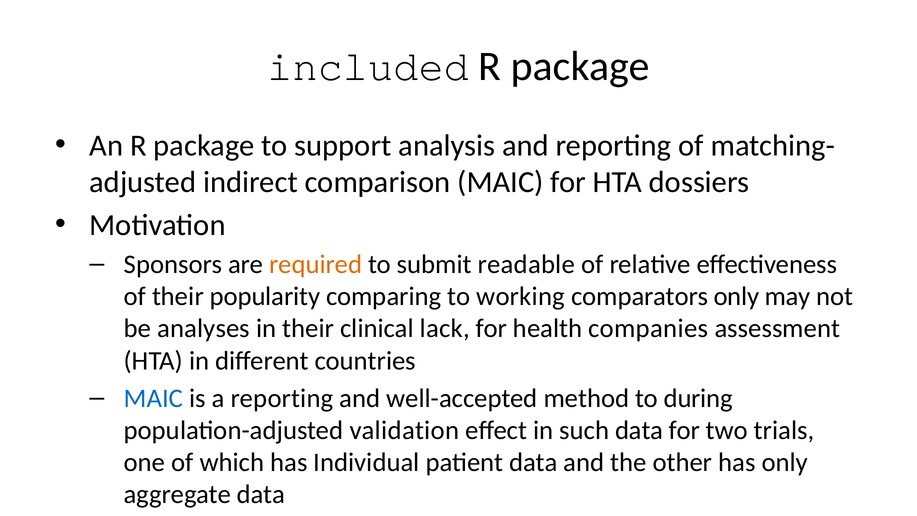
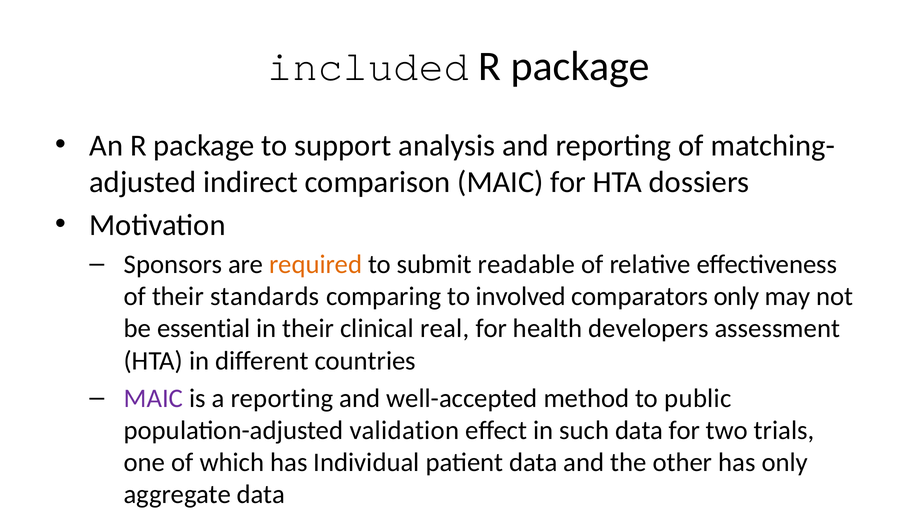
popularity: popularity -> standards (265, 296)
working: working -> involved (521, 296)
be analyses: analyses -> essential (204, 329)
clinical lack: lack -> real (445, 329)
companies: companies -> developers (648, 329)
MAIC colour: blue -> purple (153, 398)
during: during -> public (698, 398)
